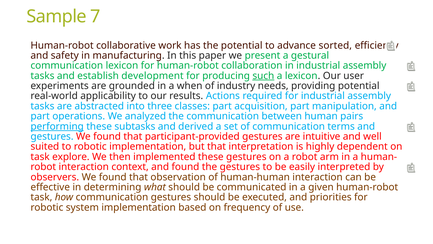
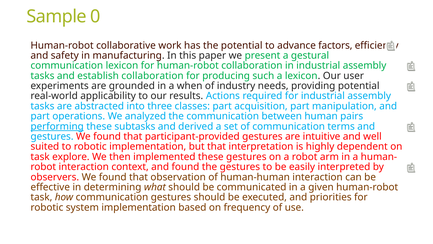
7: 7 -> 0 (95, 16)
sorted: sorted -> factors (335, 45)
establish development: development -> collaboration (153, 76)
such underline: present -> none (263, 76)
